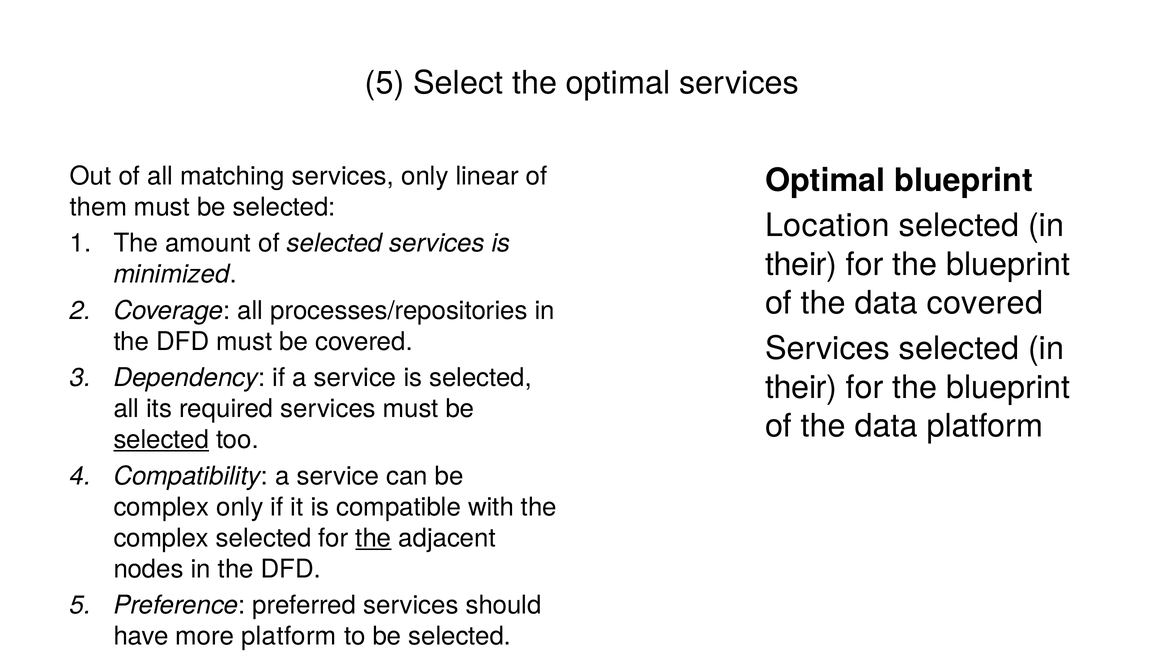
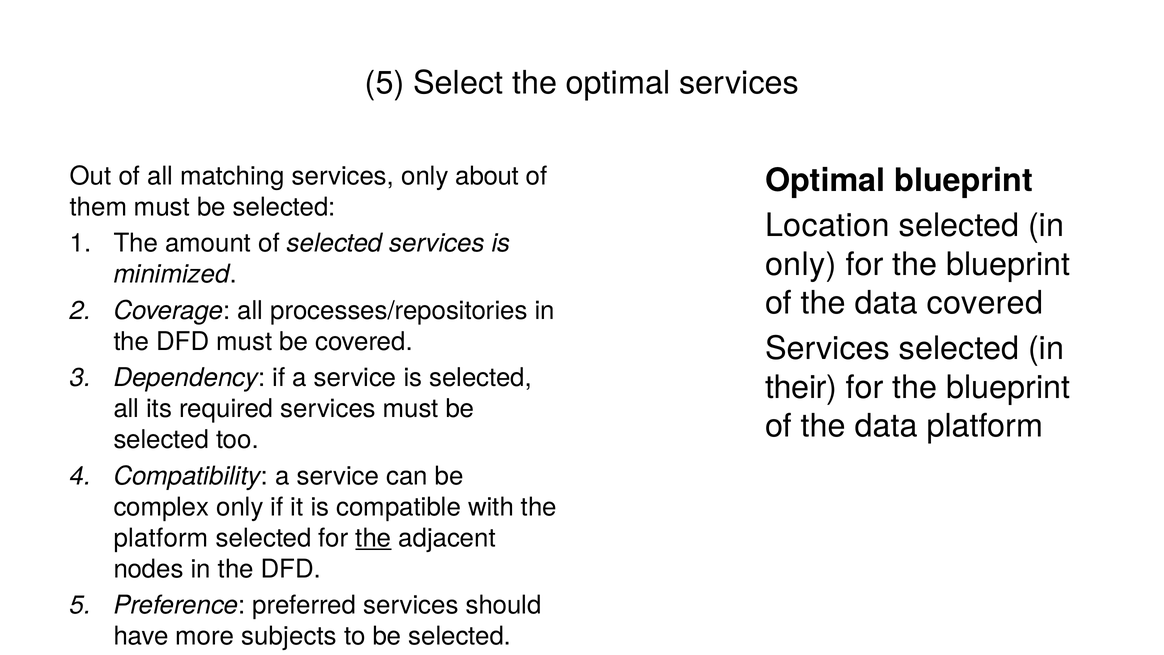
only linear: linear -> about (487, 176)
their: their -> only (801, 264)
selected underline: present -> none (161, 440)
complex: complex -> platform (161, 538)
more platform: platform -> subjects (289, 636)
